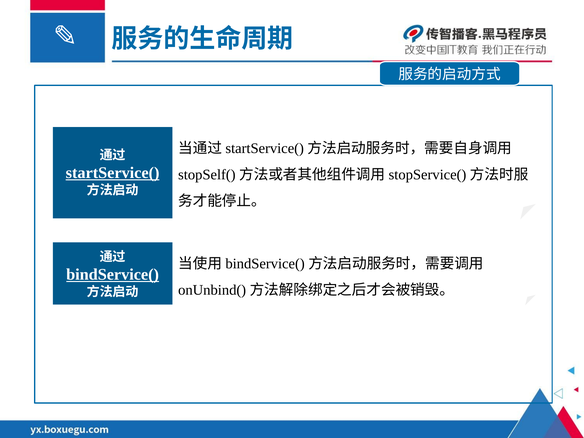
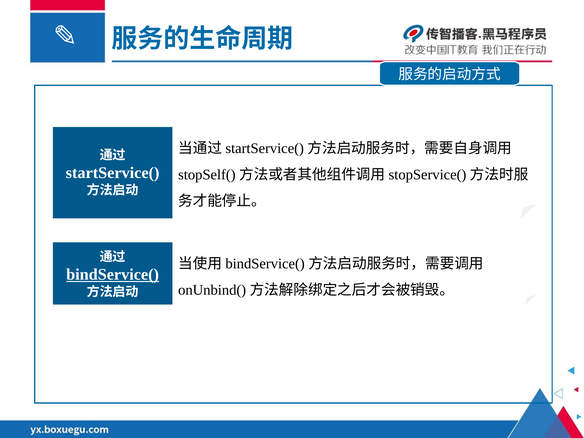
startService( underline: present -> none (113, 173)
